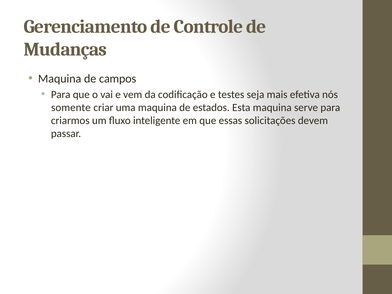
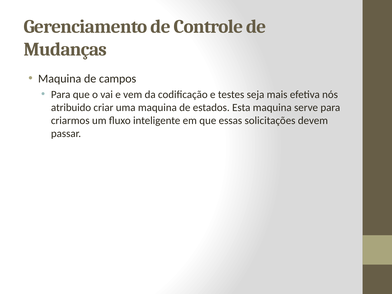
somente: somente -> atribuido (71, 107)
